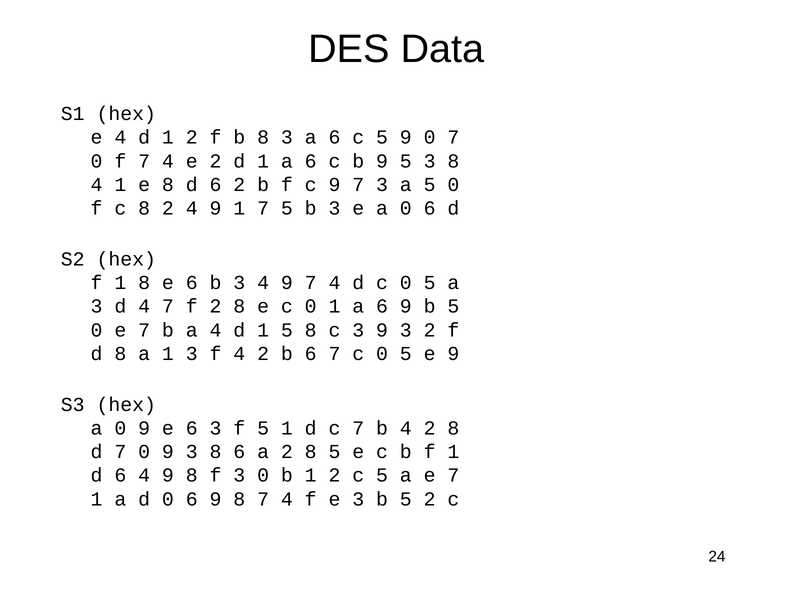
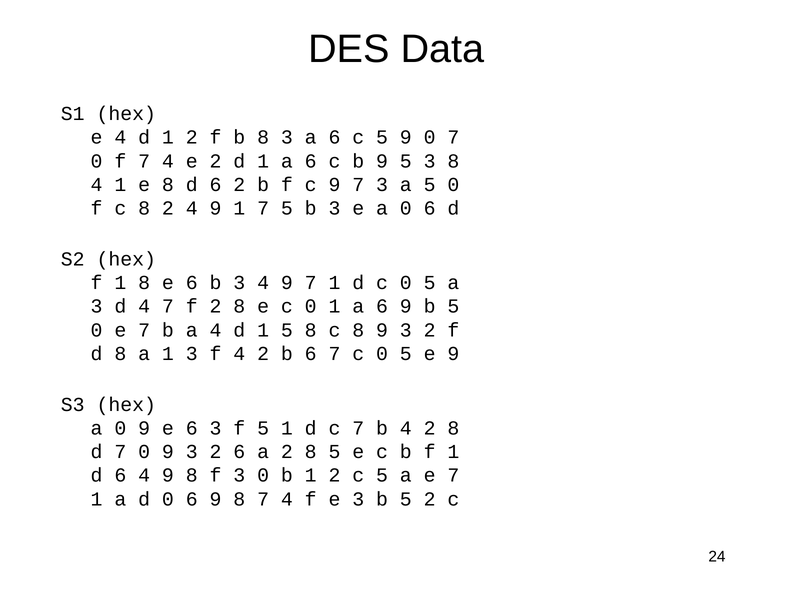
9 7 4: 4 -> 1 (334, 283)
8 c 3: 3 -> 8 (358, 330)
0 9 3 8: 8 -> 2 (215, 452)
